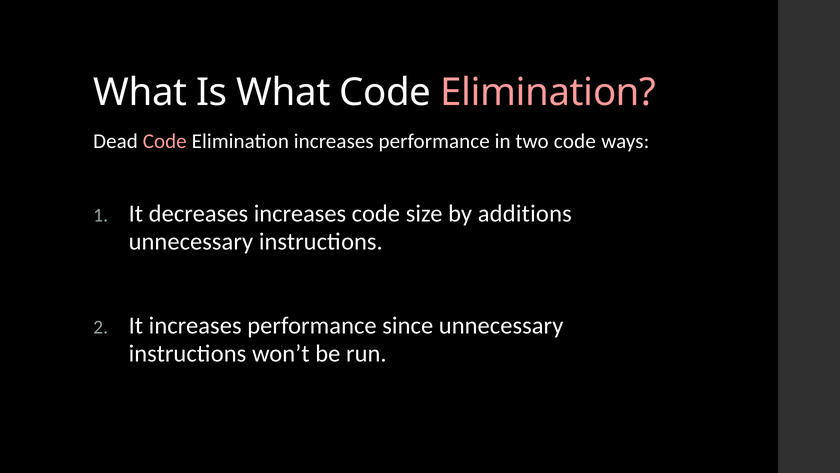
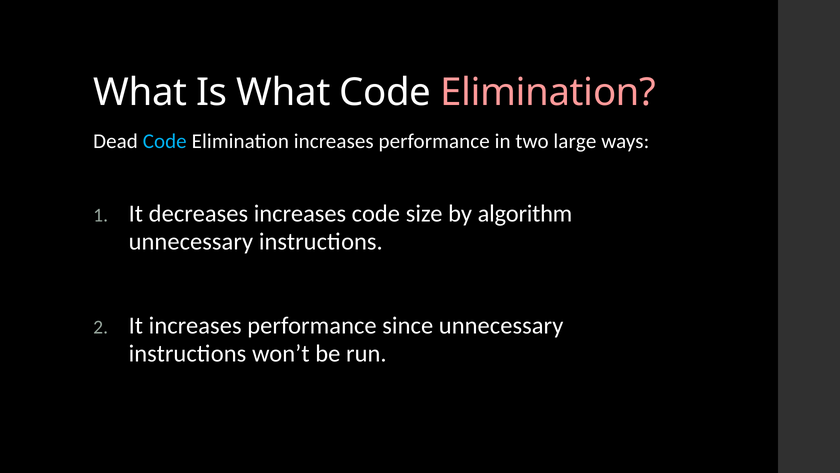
Code colour: pink -> light blue (165, 141)
two code: code -> large (575, 141)
additions: additions -> algorithm (525, 213)
